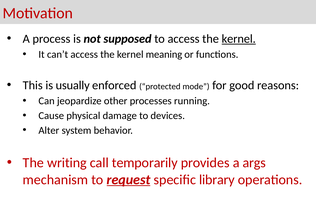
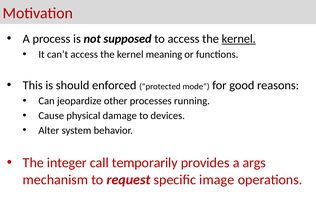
usually: usually -> should (73, 86)
writing: writing -> integer (67, 163)
request underline: present -> none (129, 180)
library: library -> image (217, 180)
